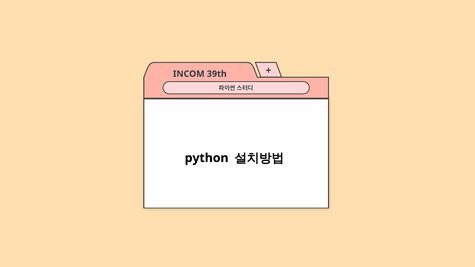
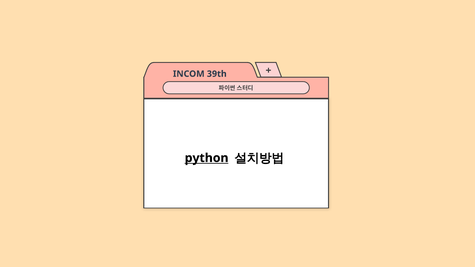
python underline: none -> present (207, 158)
